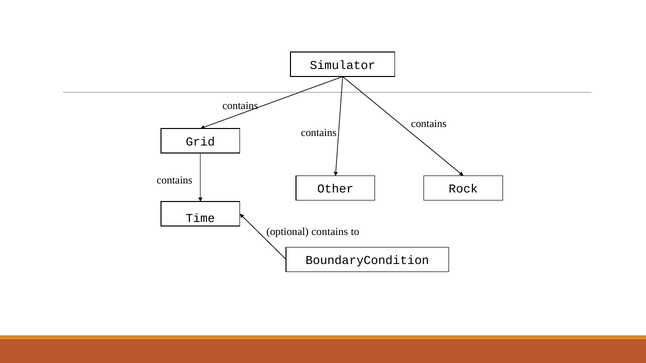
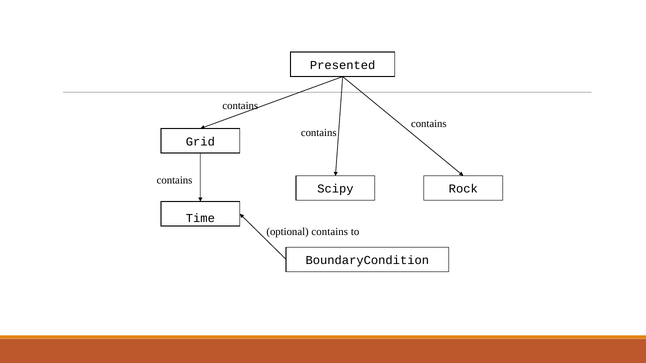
Simulator: Simulator -> Presented (343, 65)
Other: Other -> Scipy (335, 189)
